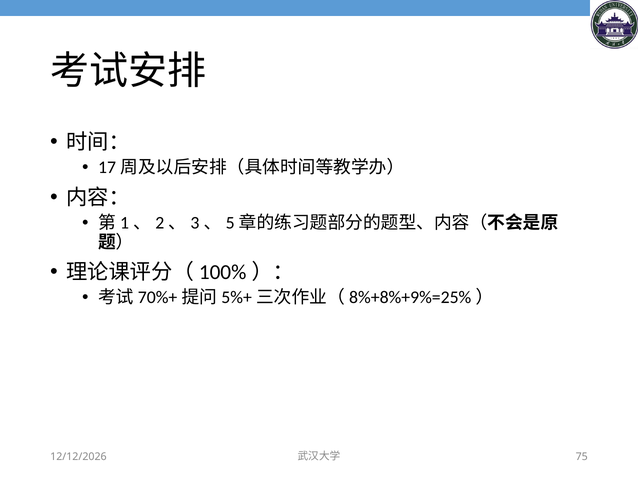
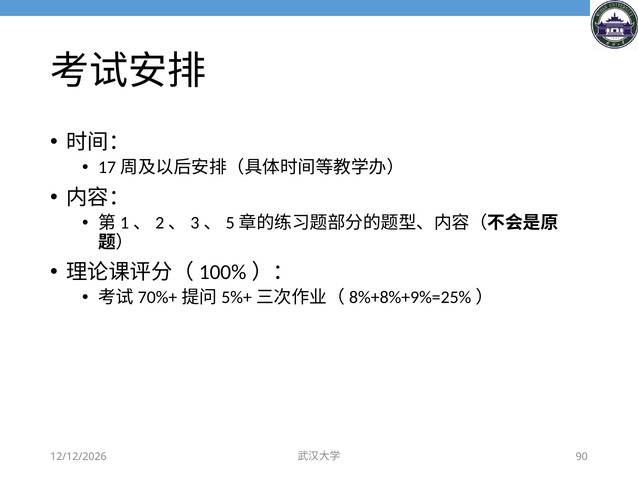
75: 75 -> 90 (582, 456)
